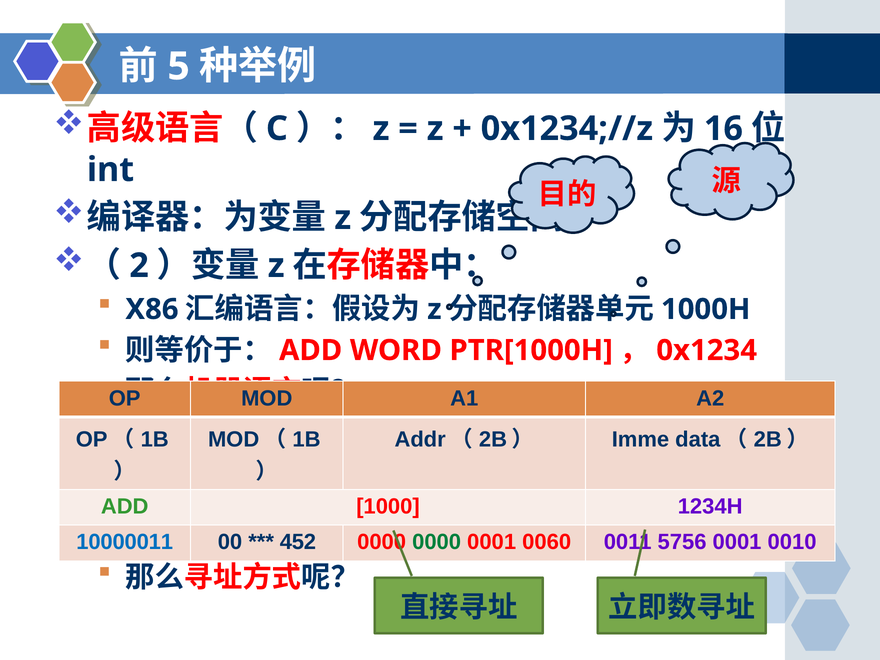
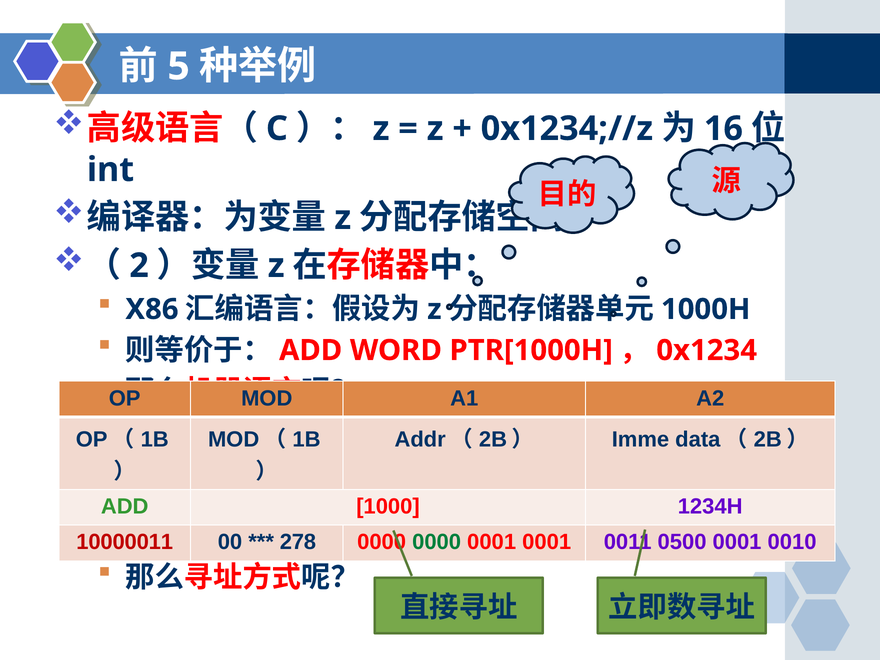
10000011 colour: blue -> red (125, 542)
452: 452 -> 278 (298, 542)
0001 0060: 0060 -> 0001 (547, 542)
5756: 5756 -> 0500 (682, 542)
